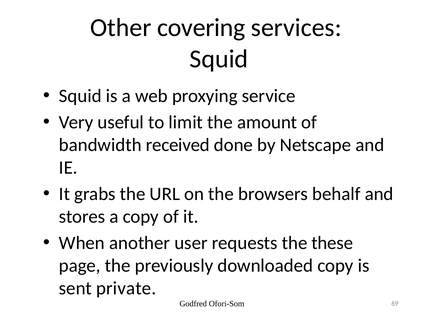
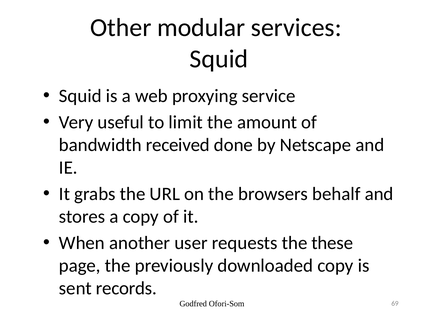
covering: covering -> modular (201, 28)
private: private -> records (126, 288)
